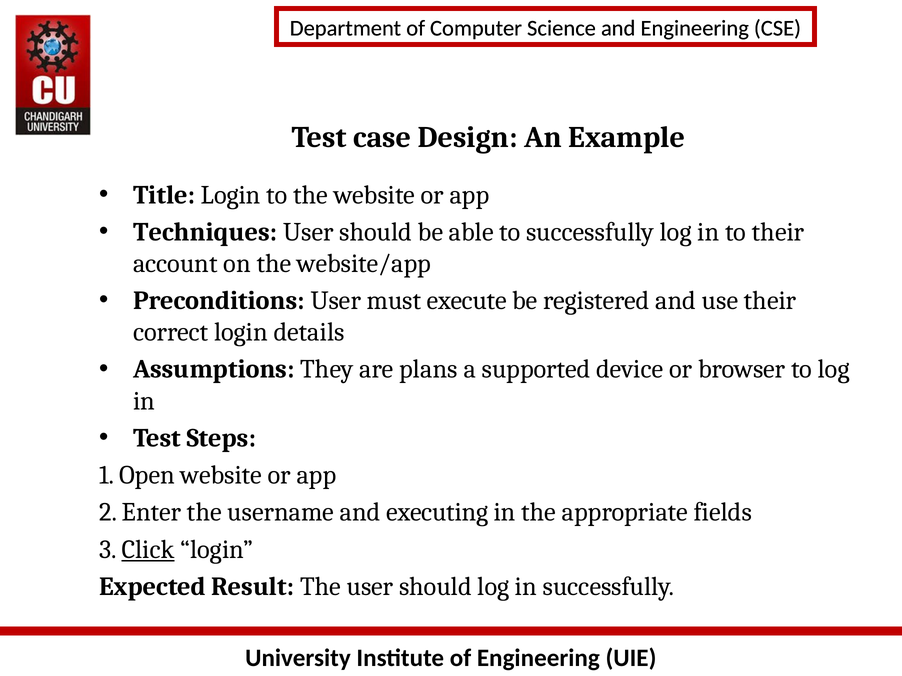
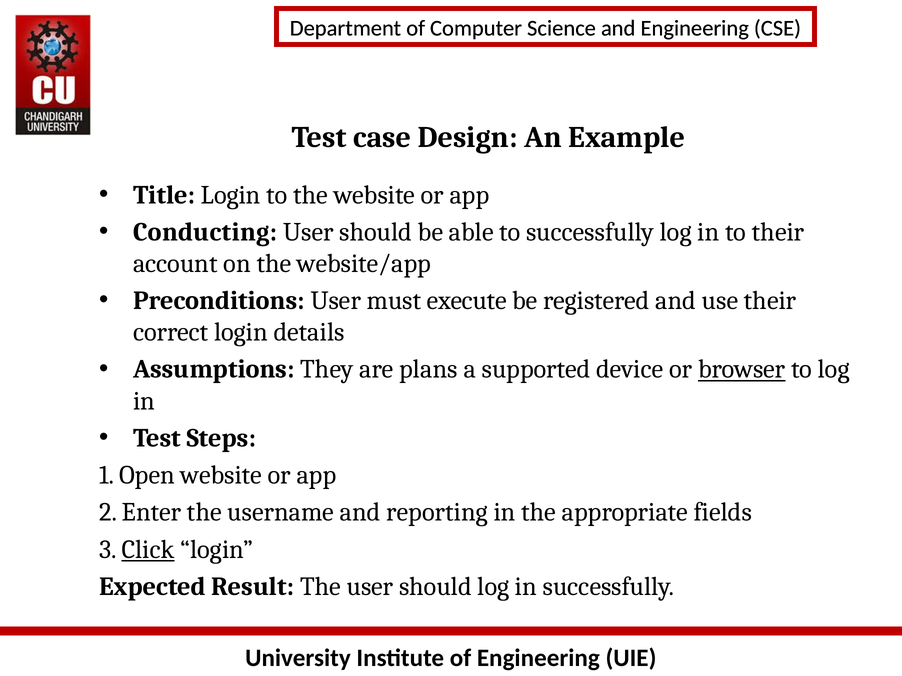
Techniques: Techniques -> Conducting (205, 232)
browser underline: none -> present (742, 370)
executing: executing -> reporting (437, 513)
